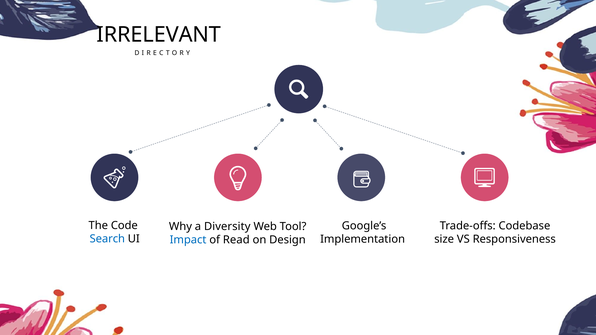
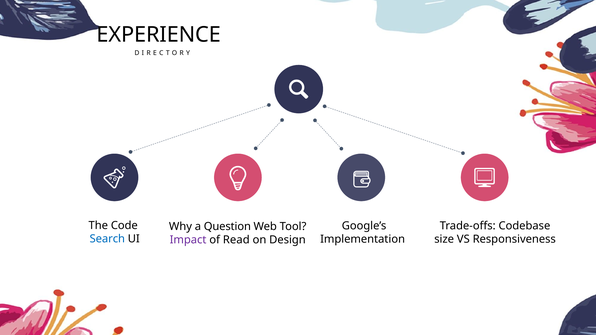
IRRELEVANT: IRRELEVANT -> EXPERIENCE (159, 35)
Diversity: Diversity -> Question (227, 227)
Impact colour: blue -> purple (188, 240)
